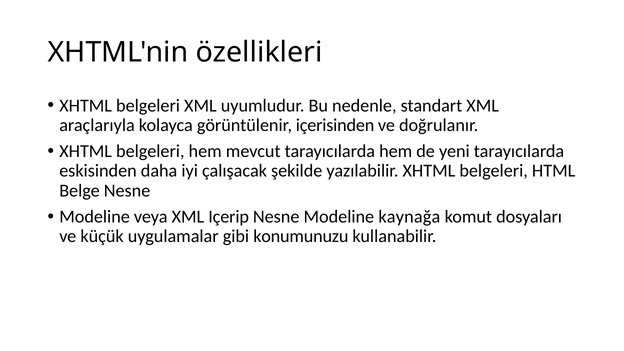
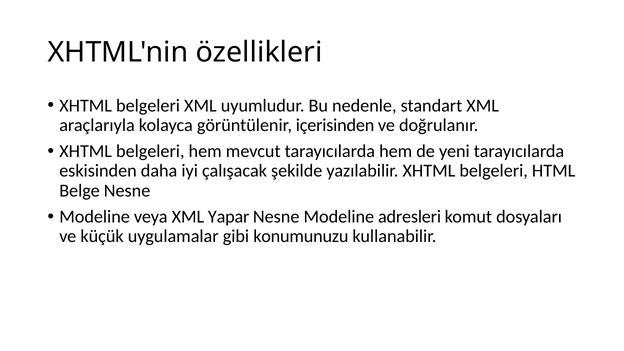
Içerip: Içerip -> Yapar (229, 217)
kaynağa: kaynağa -> adresleri (410, 217)
